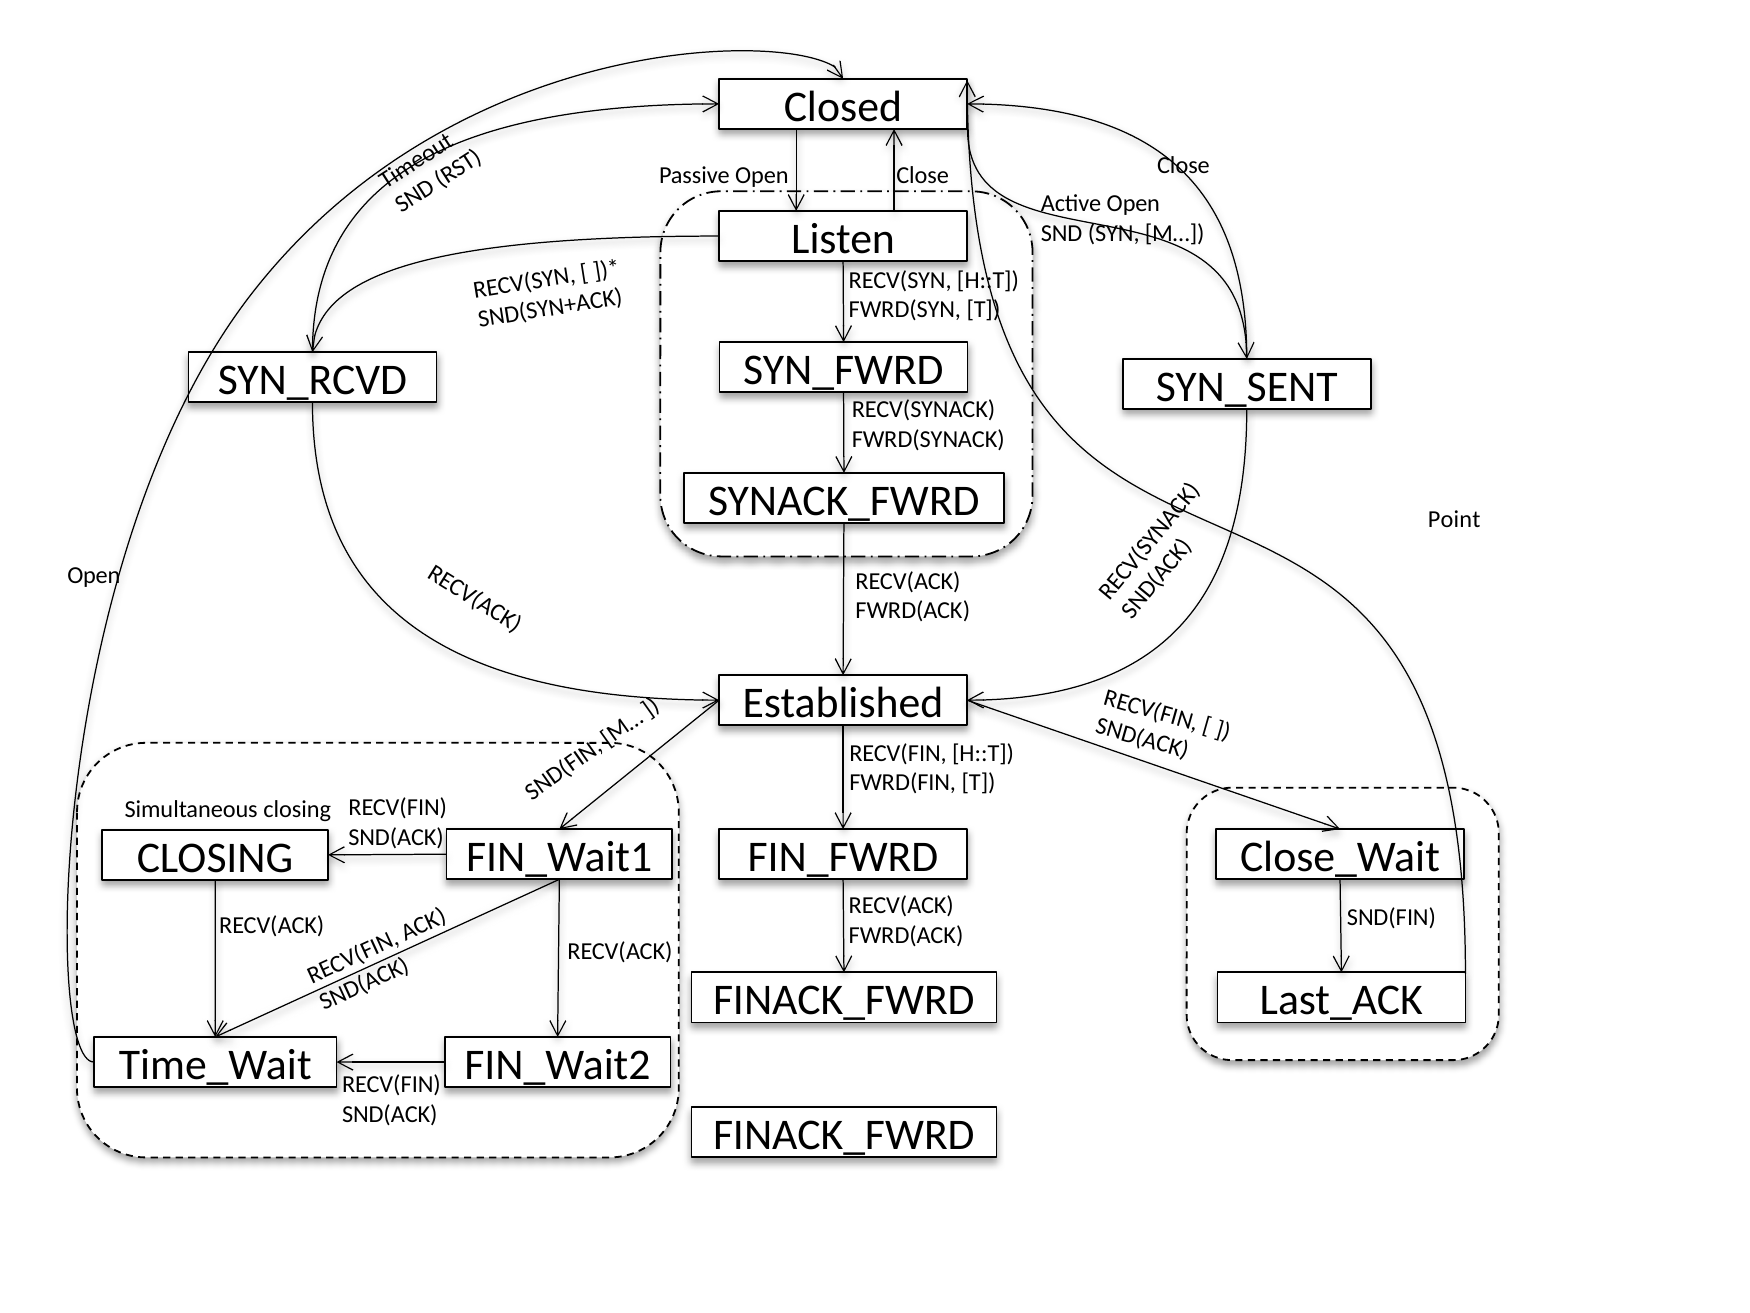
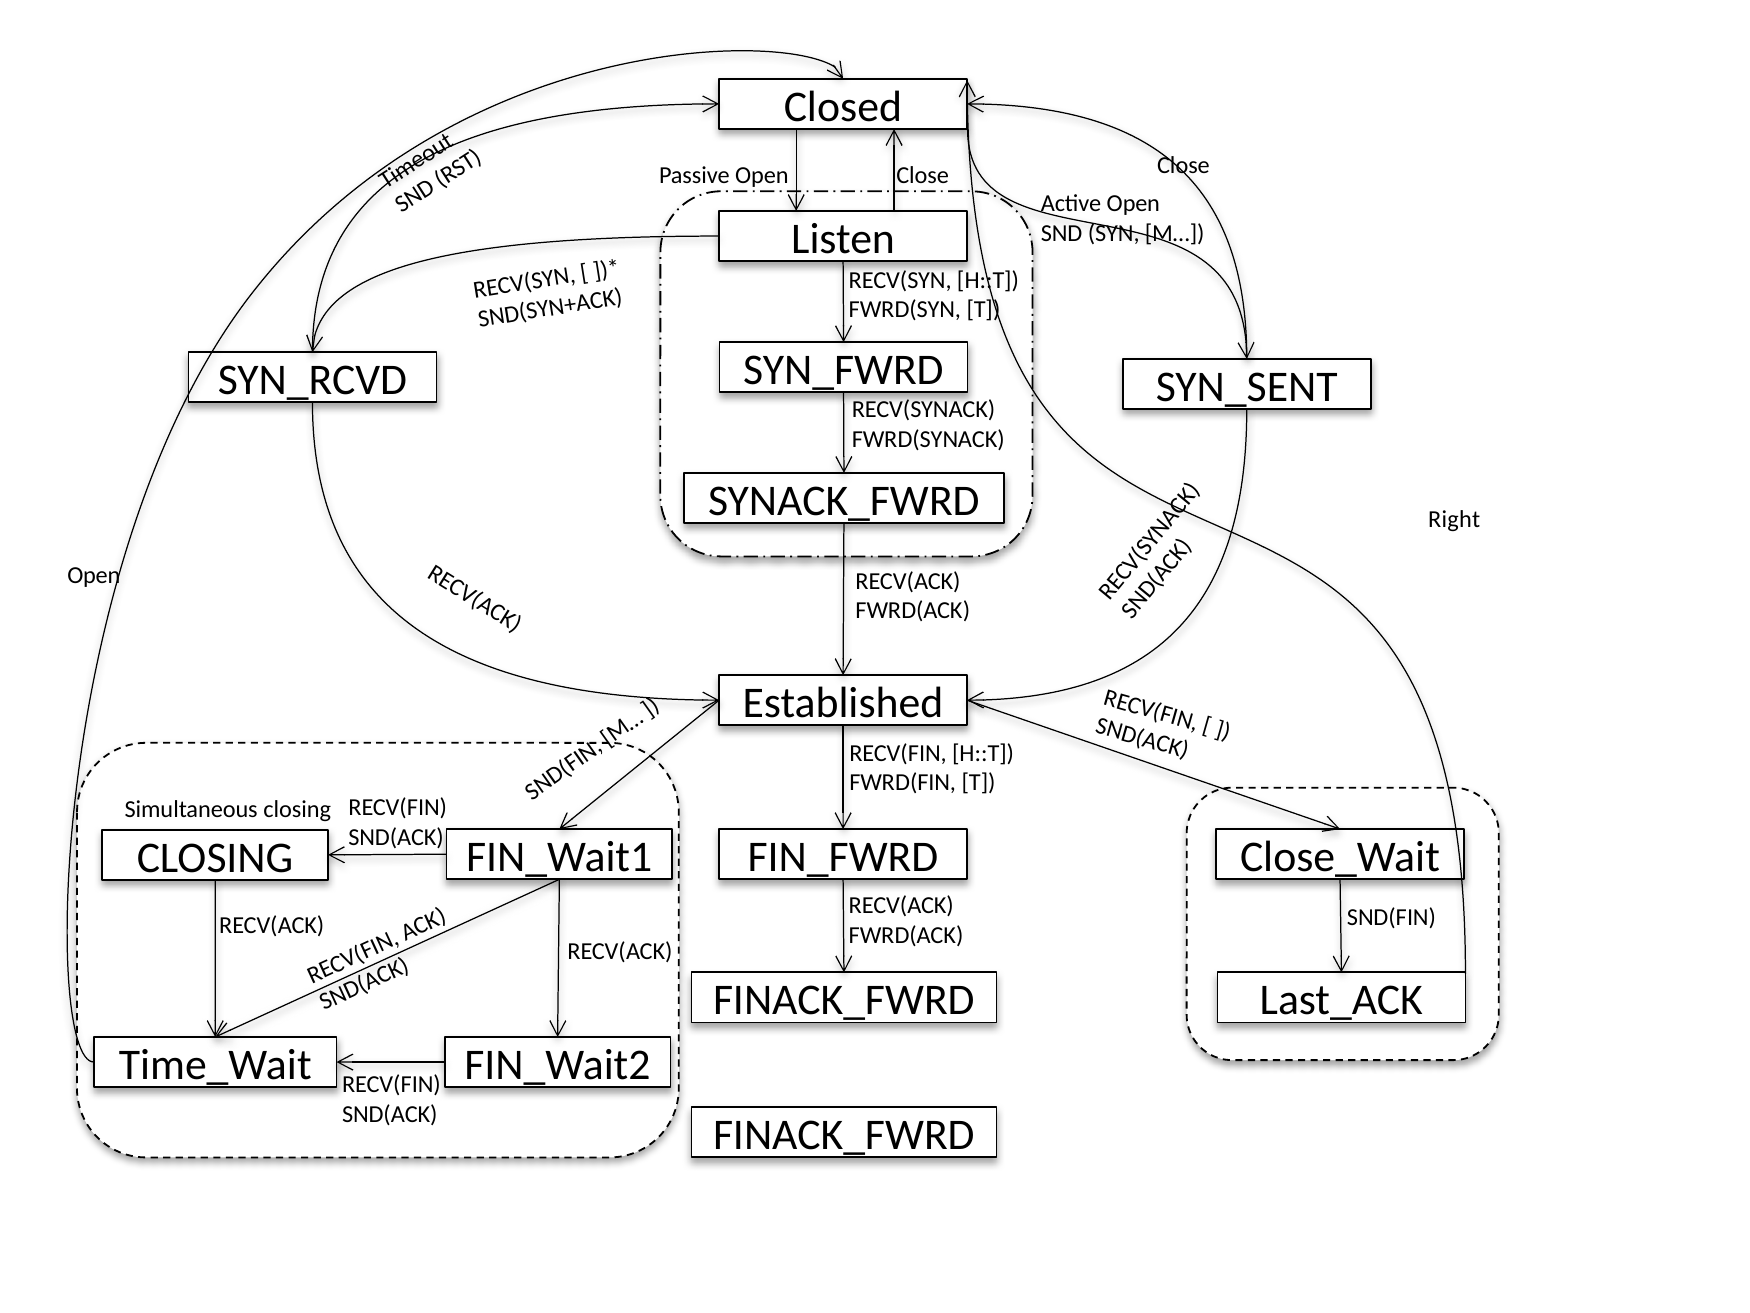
Point: Point -> Right (1454, 520)
